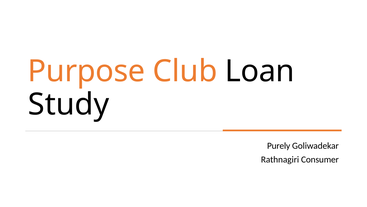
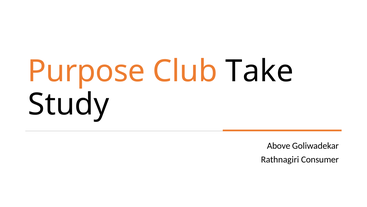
Loan: Loan -> Take (260, 71)
Purely: Purely -> Above (279, 145)
